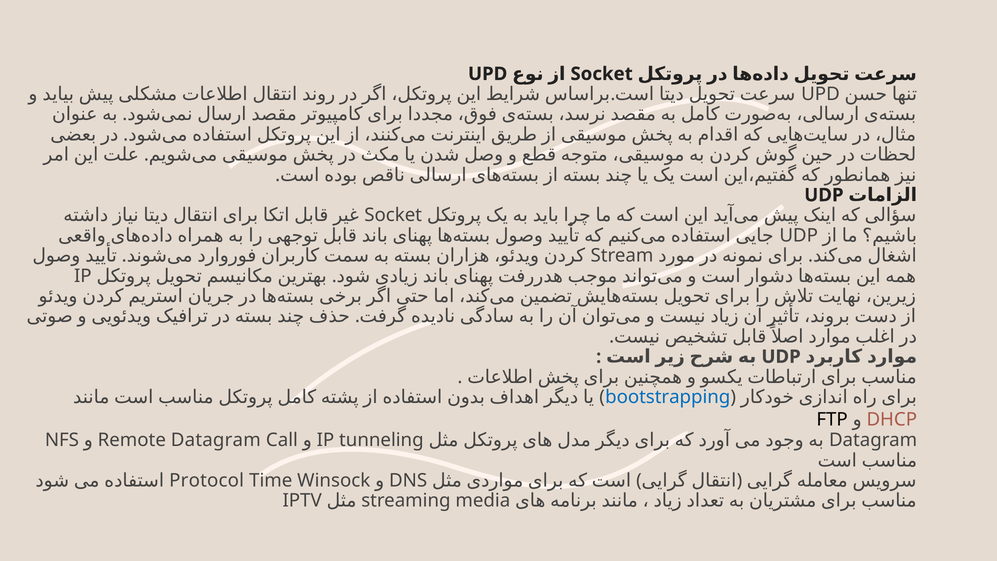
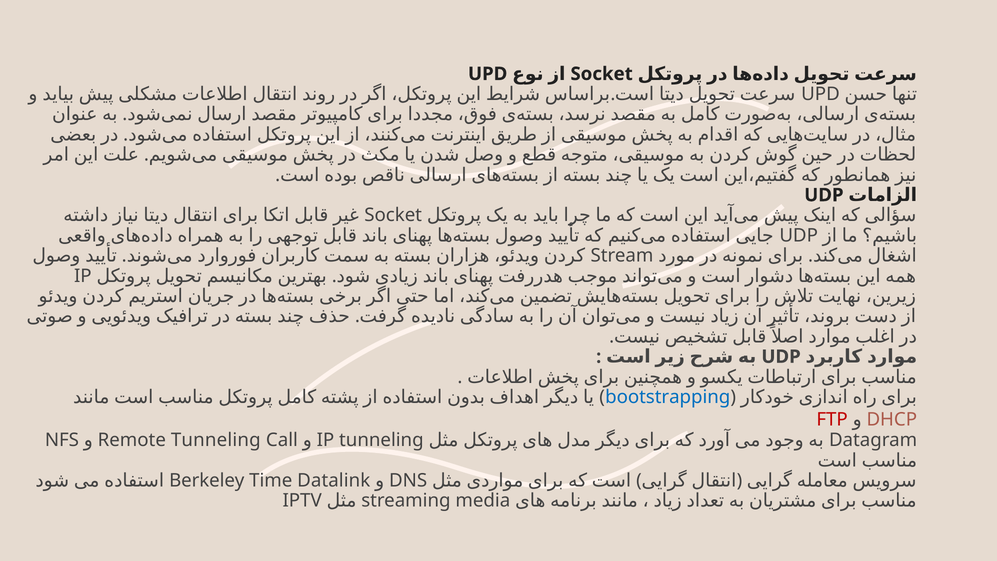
FTP colour: black -> red (832, 419)
Remote Datagram: Datagram -> Tunneling (216, 440)
Protocol: Protocol -> Berkeley (207, 480)
Winsock: Winsock -> Datalink (334, 480)
